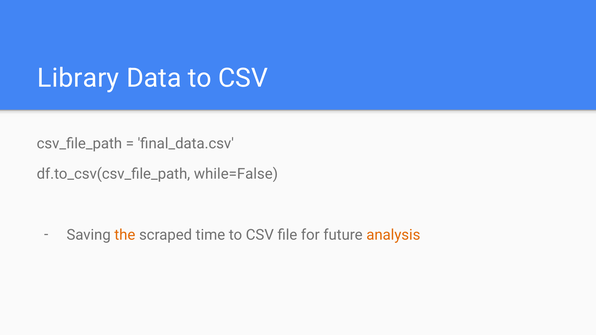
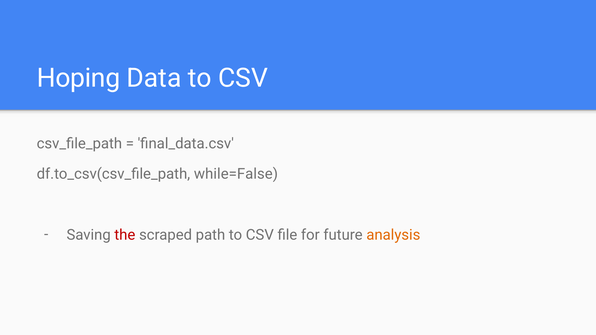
Library: Library -> Hoping (78, 78)
the colour: orange -> red (125, 235)
time: time -> path (210, 235)
